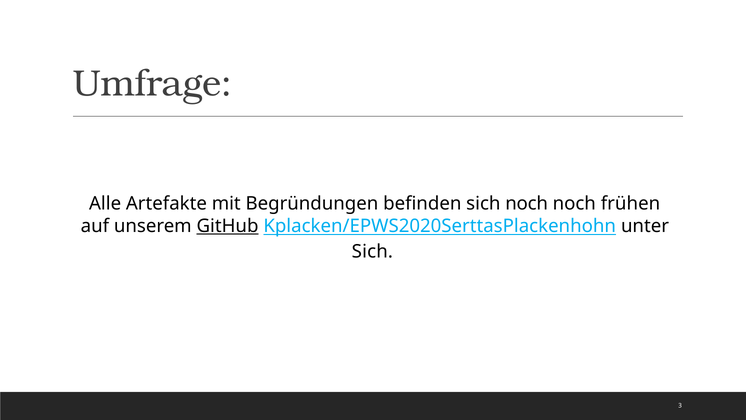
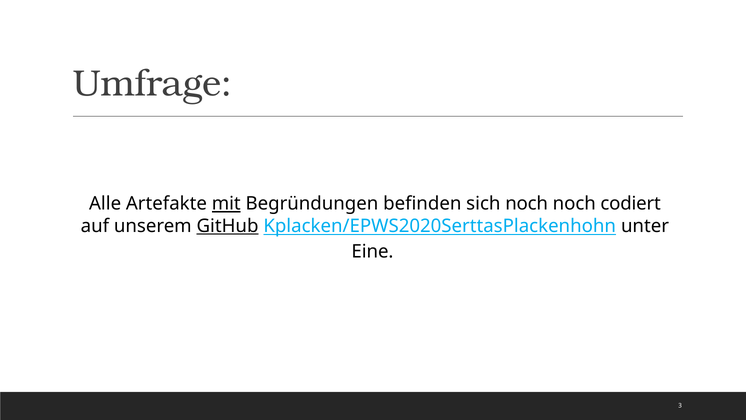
mit underline: none -> present (226, 203)
frühen: frühen -> codiert (631, 203)
Sich: Sich -> Eine (372, 251)
